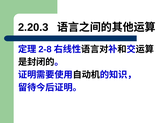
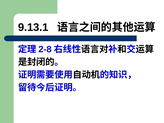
2.20.3: 2.20.3 -> 9.13.1 (33, 27)
